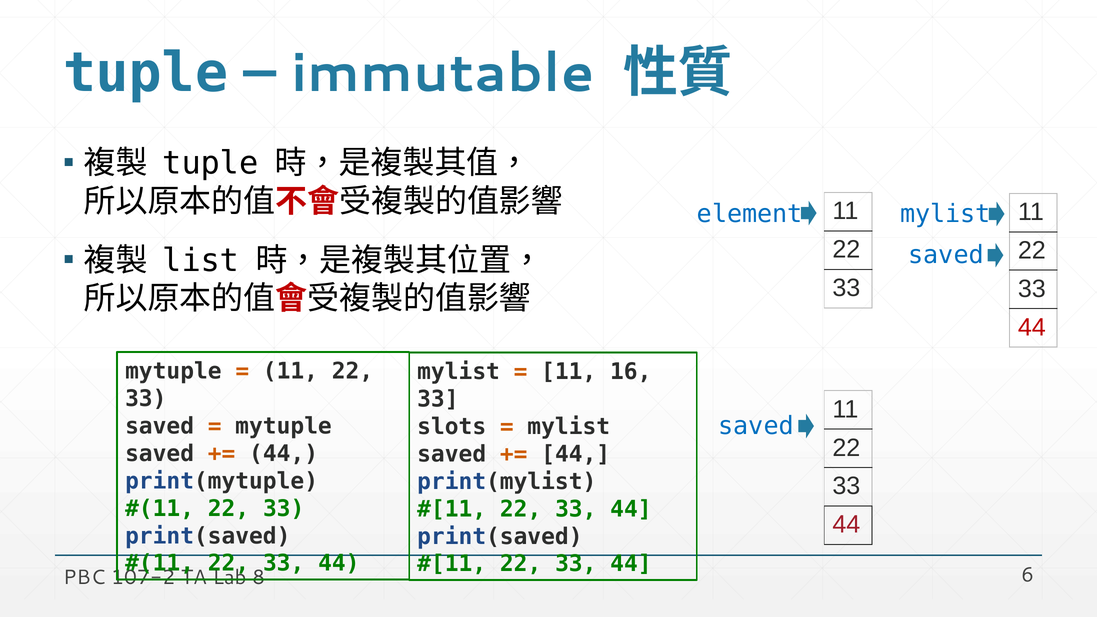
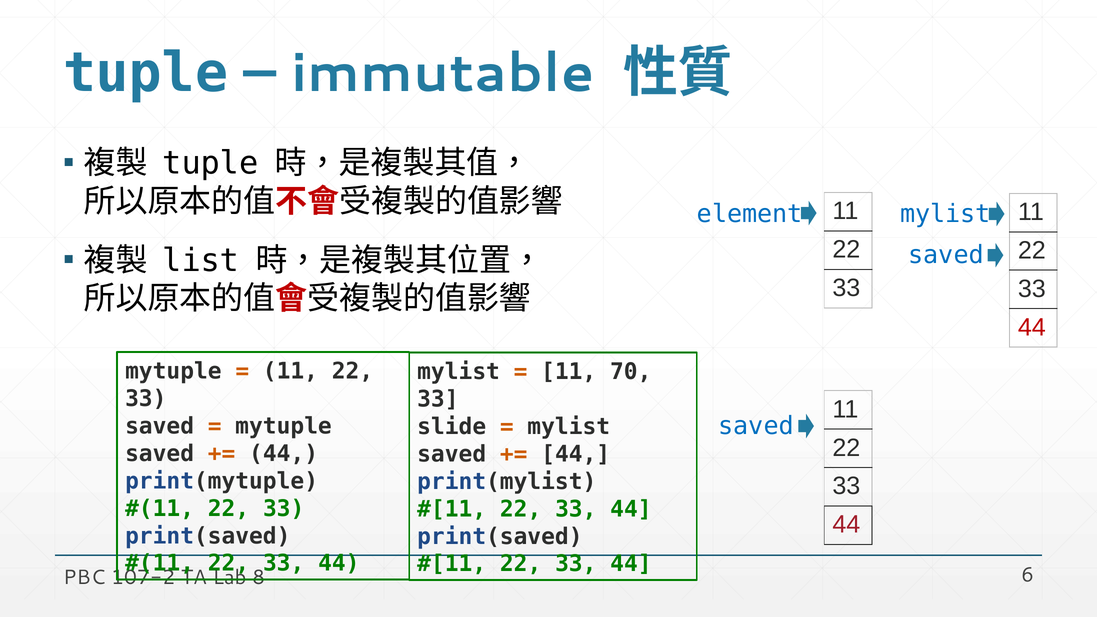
16: 16 -> 70 (631, 372)
slots: slots -> slide (452, 427)
